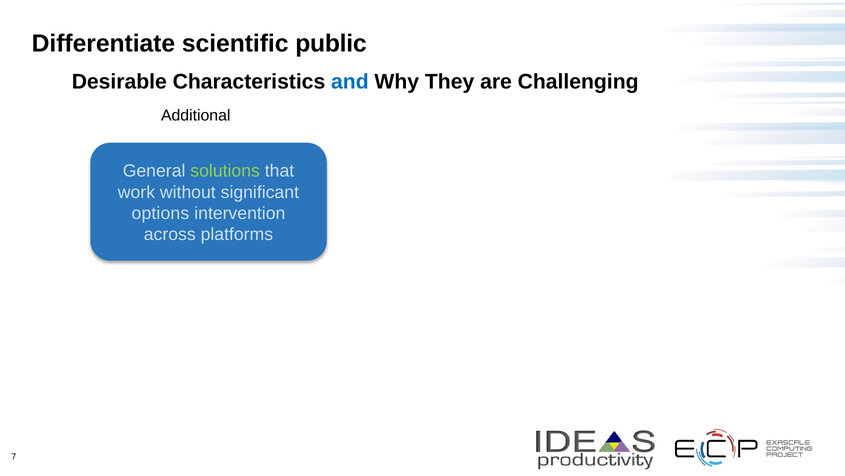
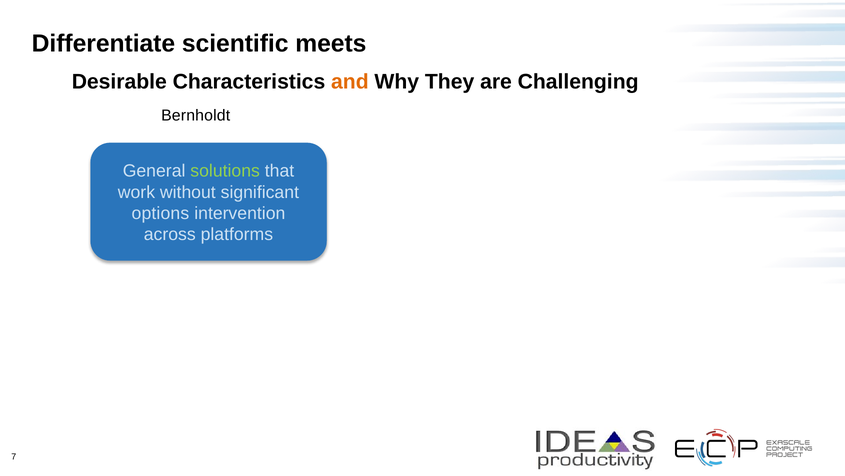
public: public -> meets (331, 44)
and colour: blue -> orange (350, 81)
Additional: Additional -> Bernholdt (196, 115)
